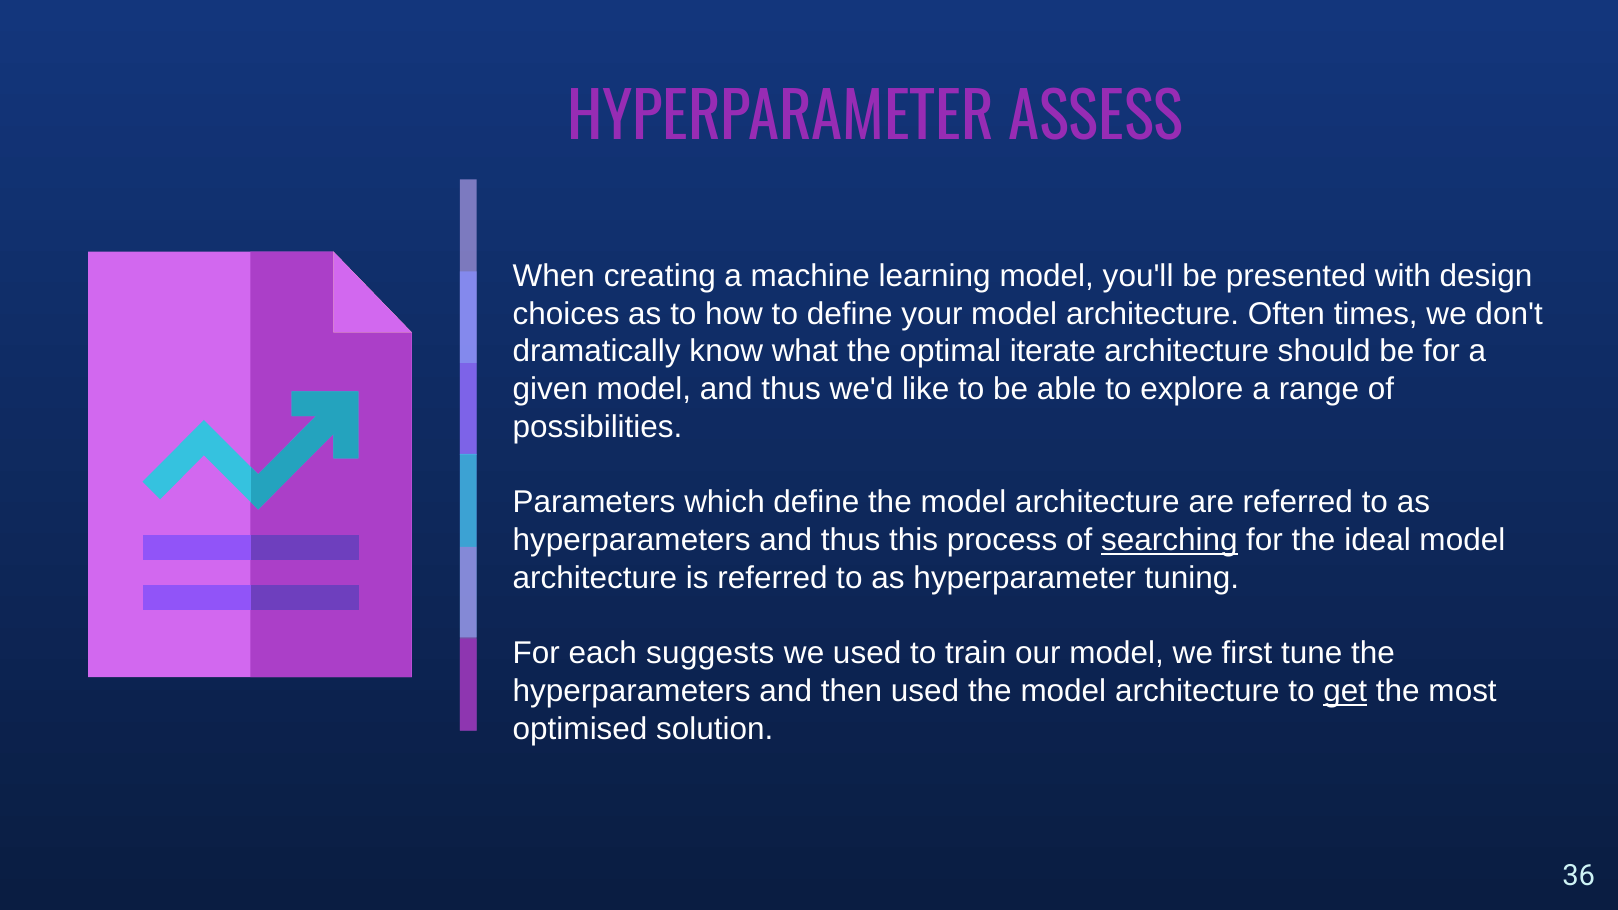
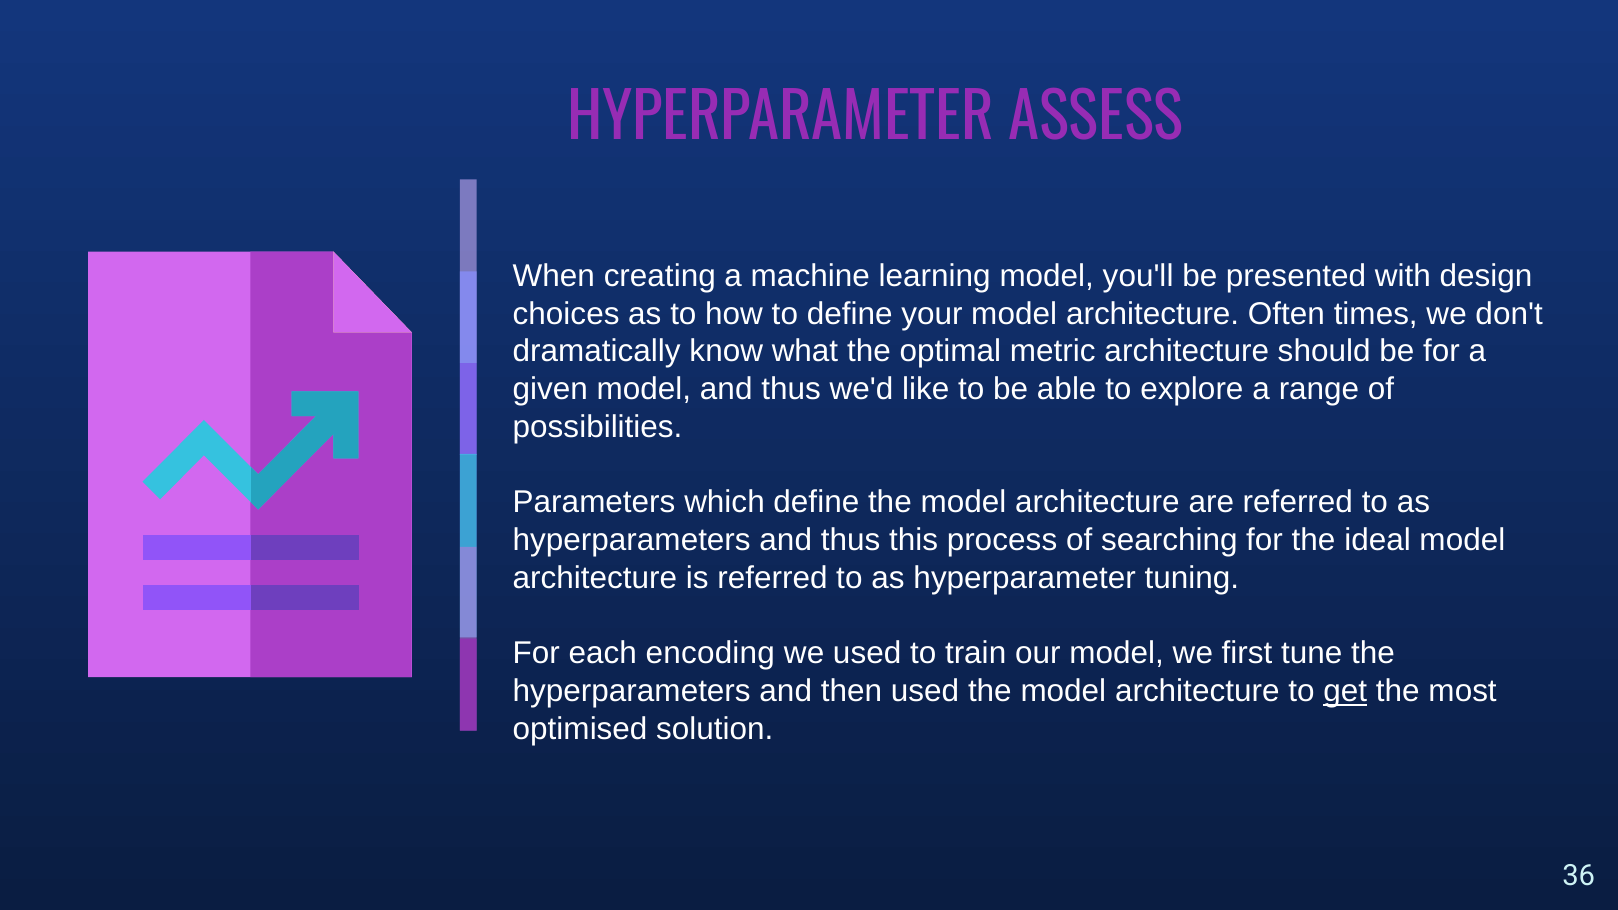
iterate: iterate -> metric (1053, 351)
searching underline: present -> none (1169, 540)
suggests: suggests -> encoding (710, 654)
